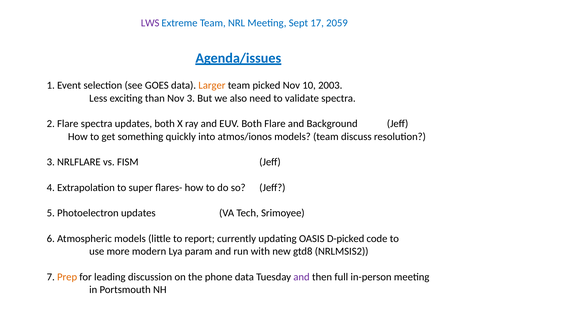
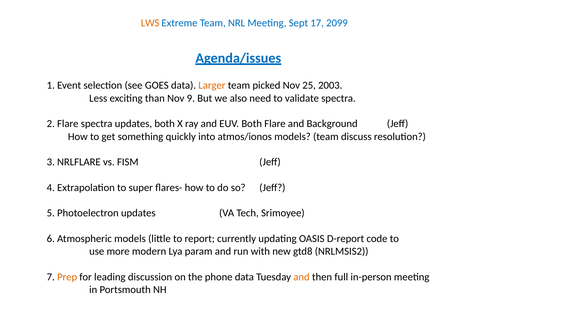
LWS colour: purple -> orange (150, 23)
2059: 2059 -> 2099 (337, 23)
10: 10 -> 25 (309, 85)
Nov 3: 3 -> 9 (191, 98)
D-picked: D-picked -> D-report (346, 239)
and colour: purple -> orange (302, 277)
